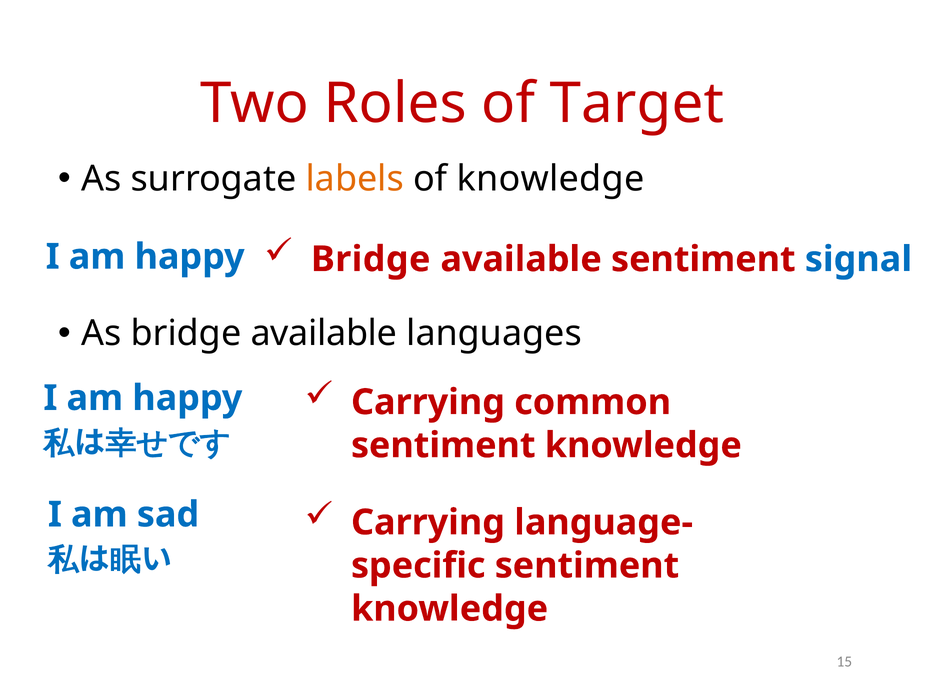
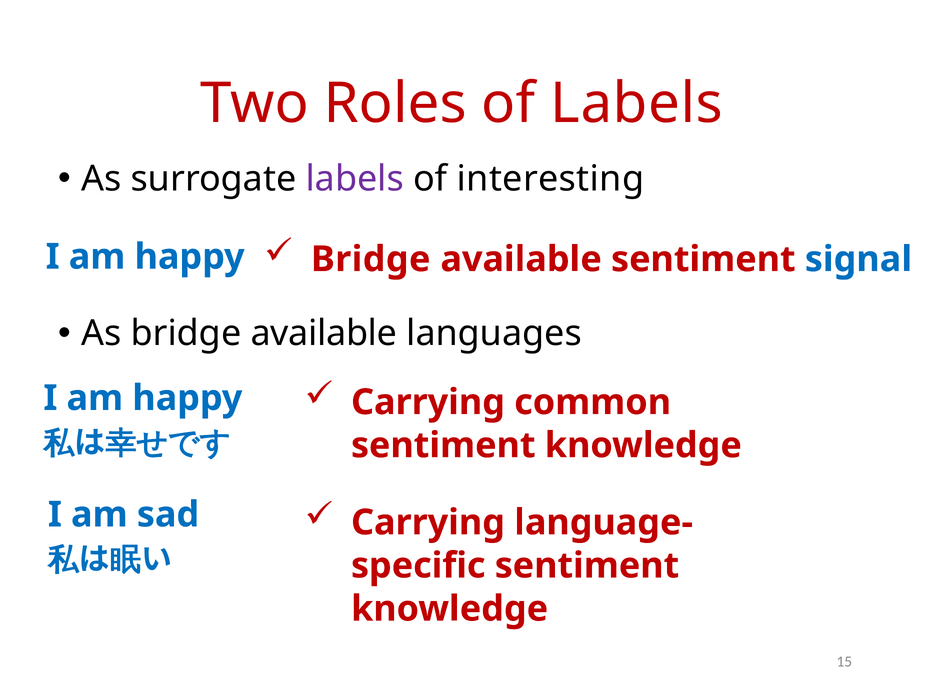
of Target: Target -> Labels (637, 104)
labels colour: orange -> purple (355, 179)
of knowledge: knowledge -> interesting (550, 179)
